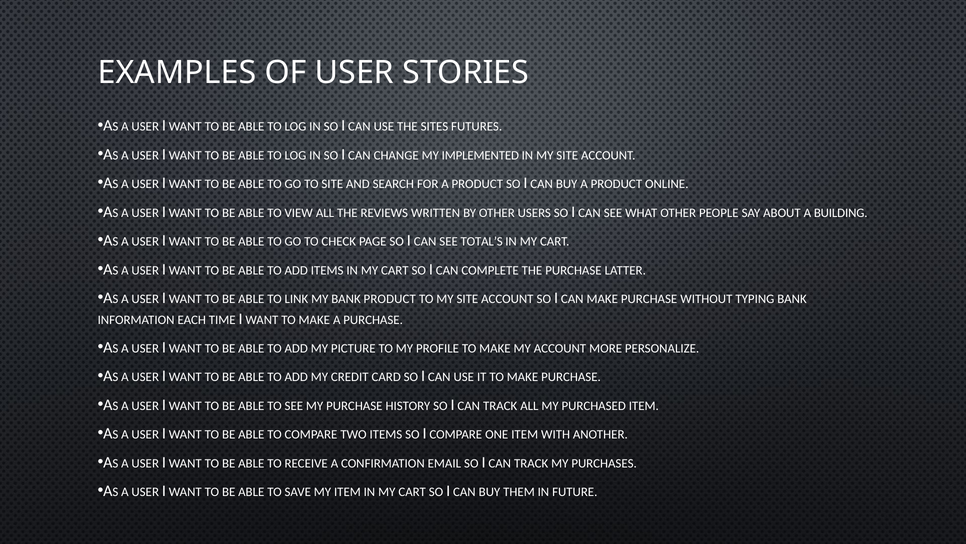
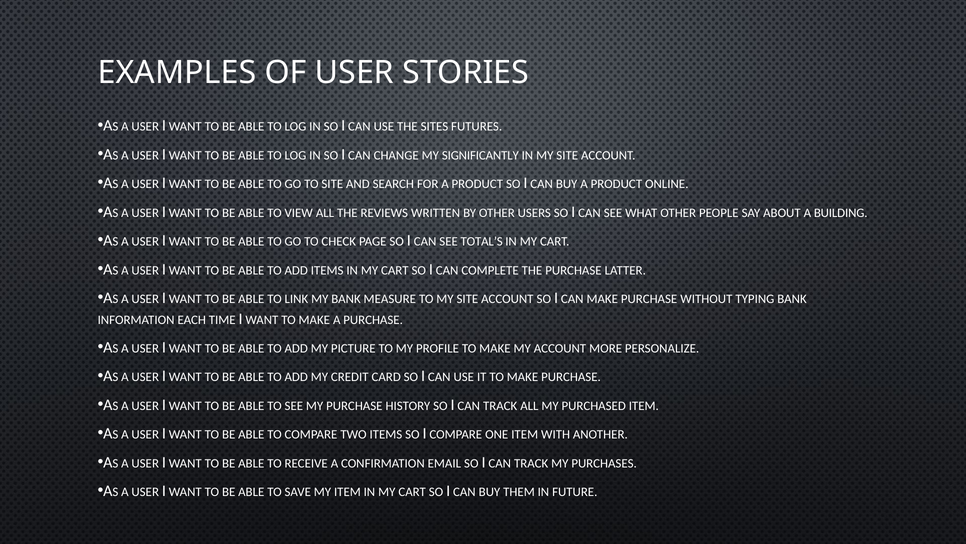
IMPLEMENTED: IMPLEMENTED -> SIGNIFICANTLY (480, 155)
BANK PRODUCT: PRODUCT -> MEASURE (390, 299)
